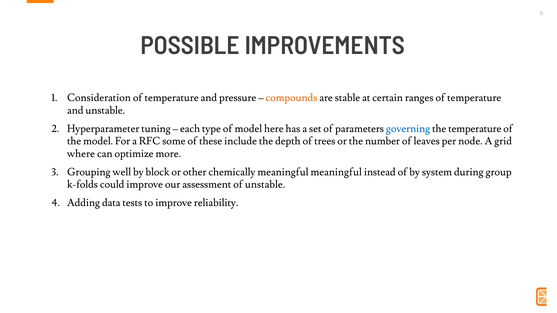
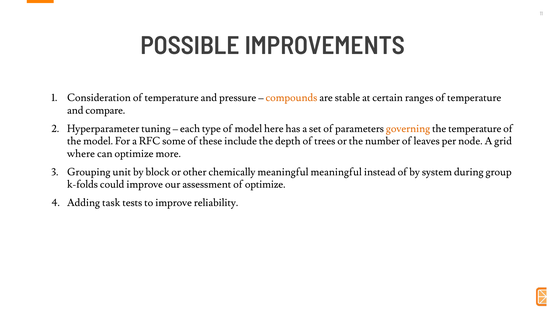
and unstable: unstable -> compare (105, 110)
governing colour: blue -> orange (408, 129)
well: well -> unit (122, 172)
of unstable: unstable -> optimize (265, 185)
data: data -> task (111, 203)
